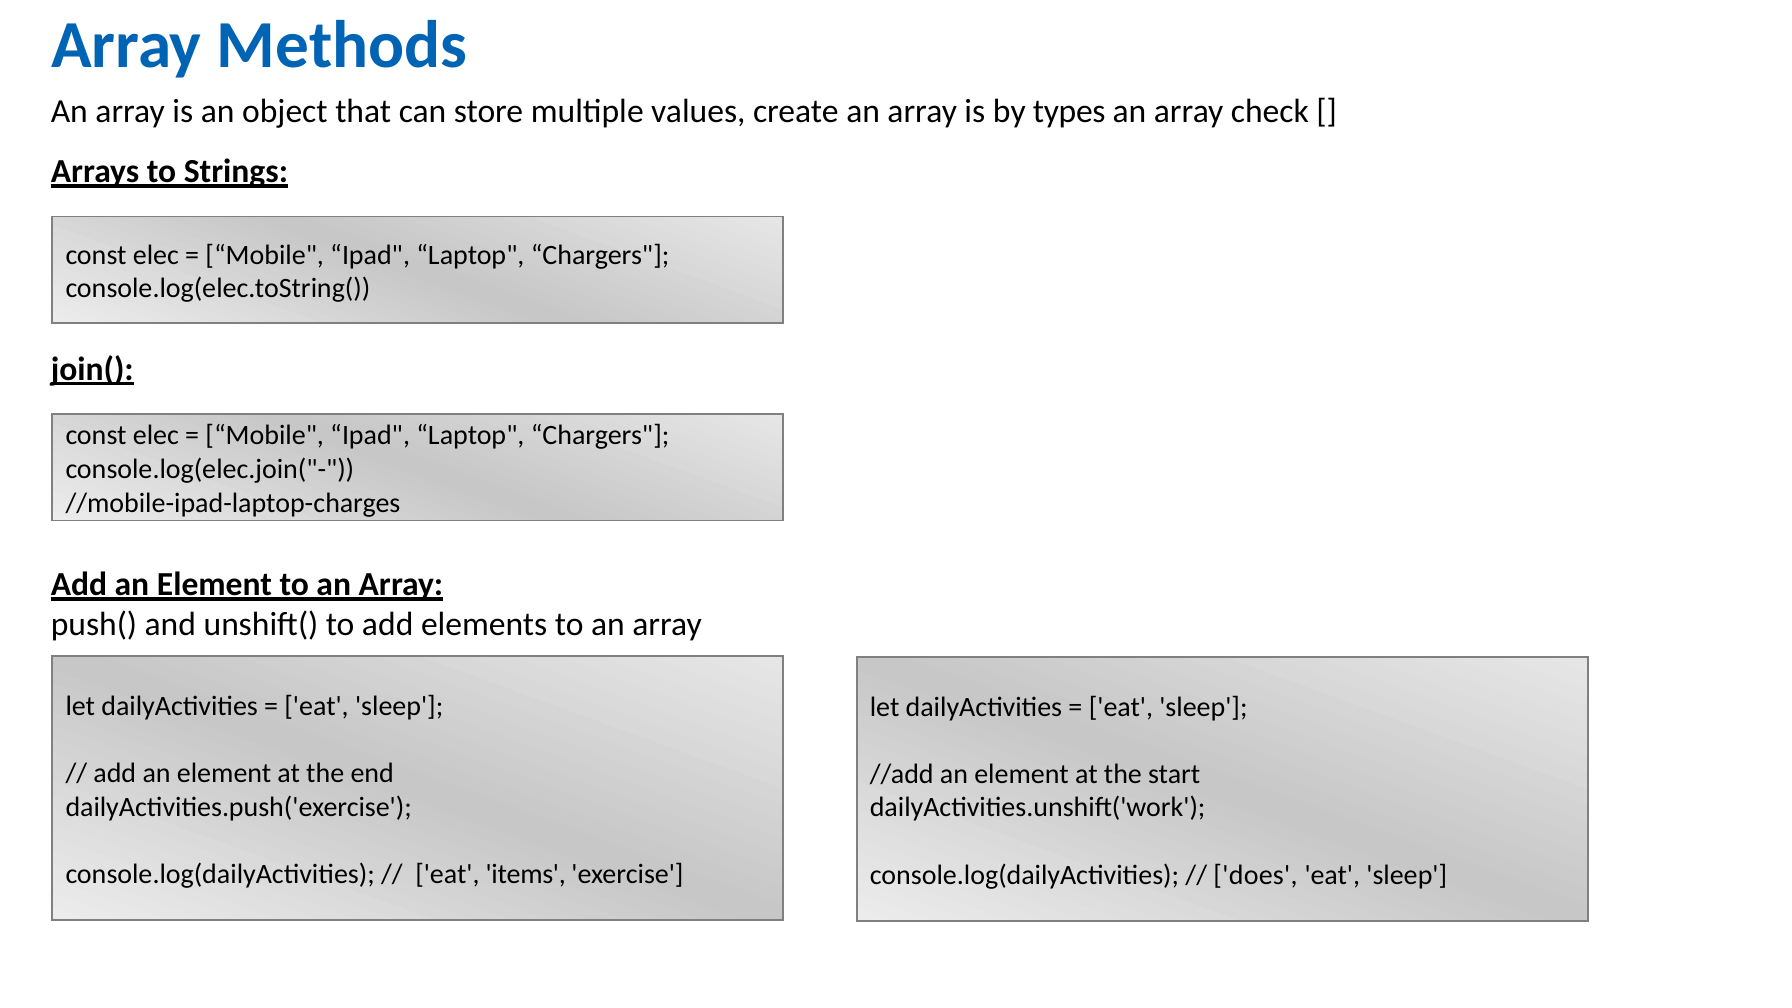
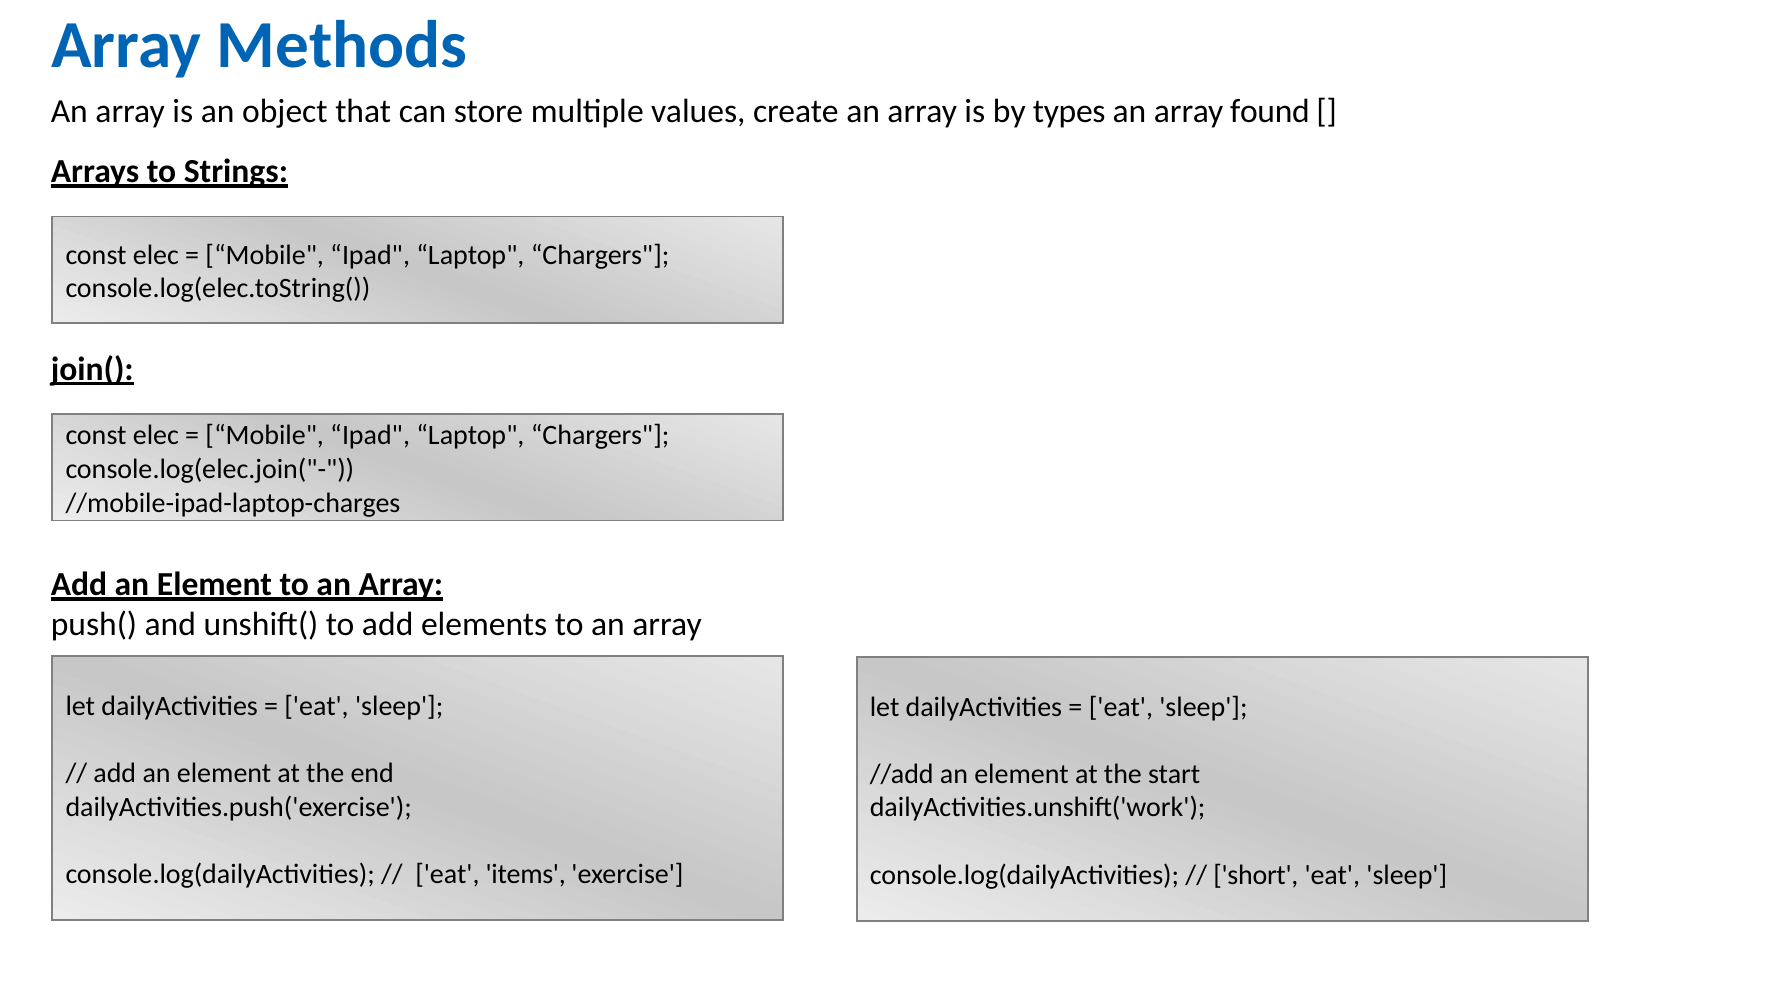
check: check -> found (1270, 112)
does: does -> short (1256, 875)
